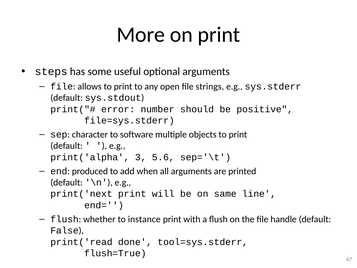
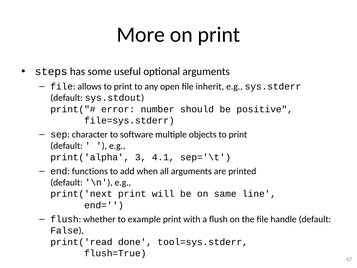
strings: strings -> inherit (210, 86)
5.6: 5.6 -> 4.1 (163, 157)
produced: produced -> functions (90, 171)
instance: instance -> example (144, 219)
